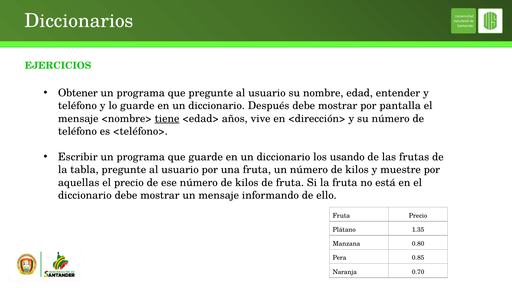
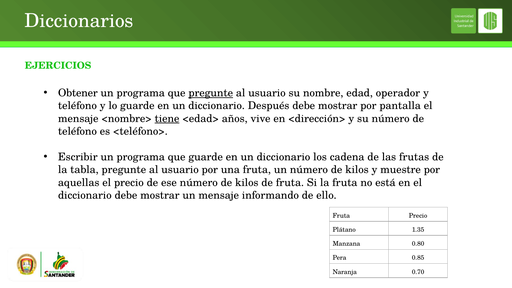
pregunte underline: none -> present (211, 93)
entender: entender -> operador (398, 93)
usando: usando -> cadena (347, 157)
